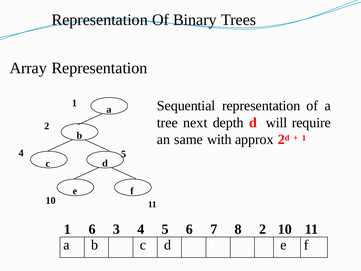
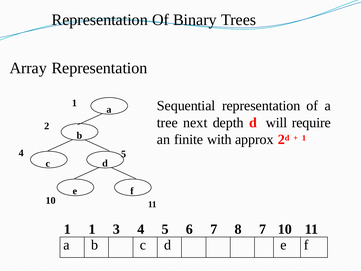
same: same -> finite (189, 139)
1 6: 6 -> 1 (92, 229)
8 2: 2 -> 7 (263, 229)
